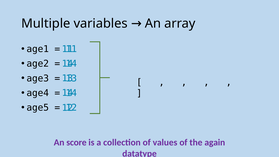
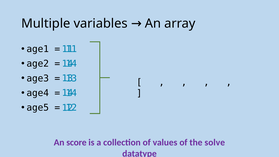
again: again -> solve (215, 142)
